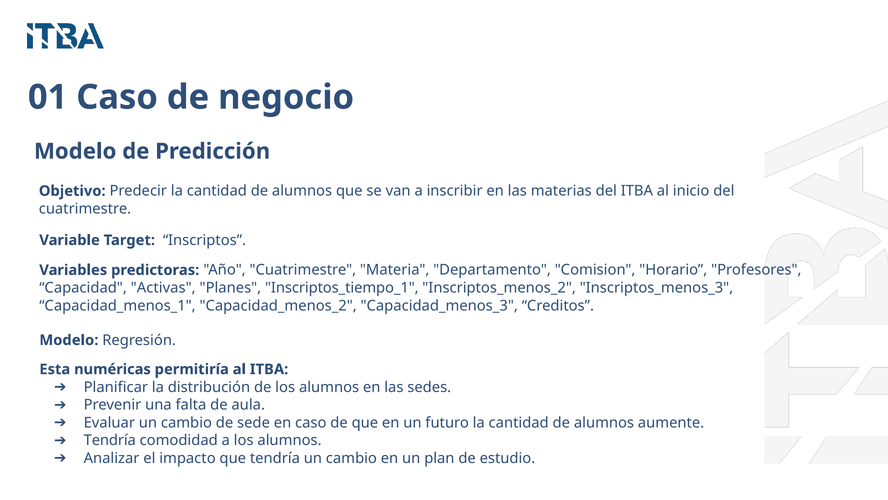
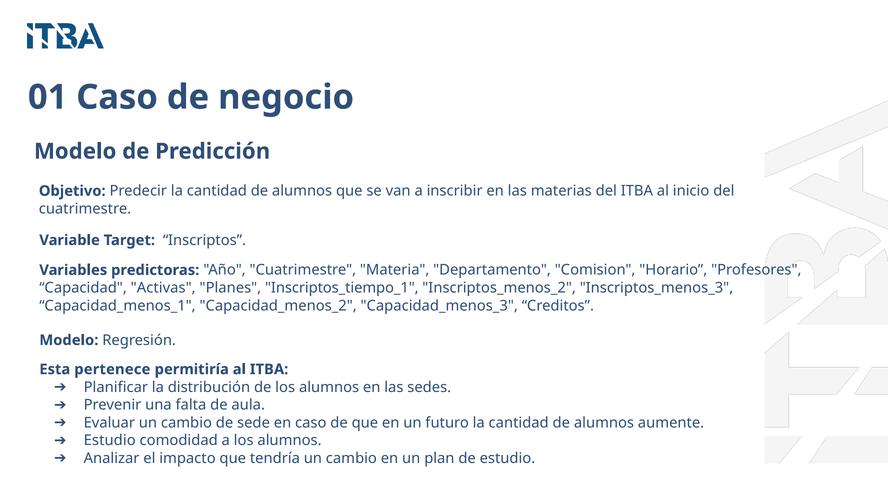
numéricas: numéricas -> pertenece (112, 369)
Tendría: Tendría -> Estudio (110, 440)
